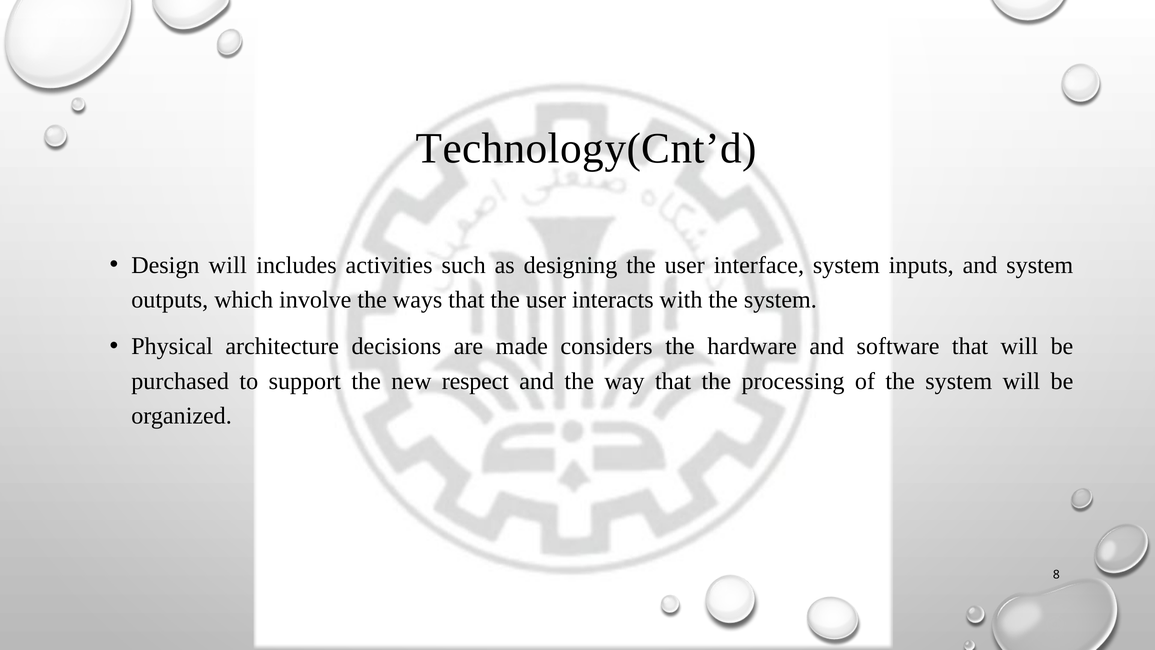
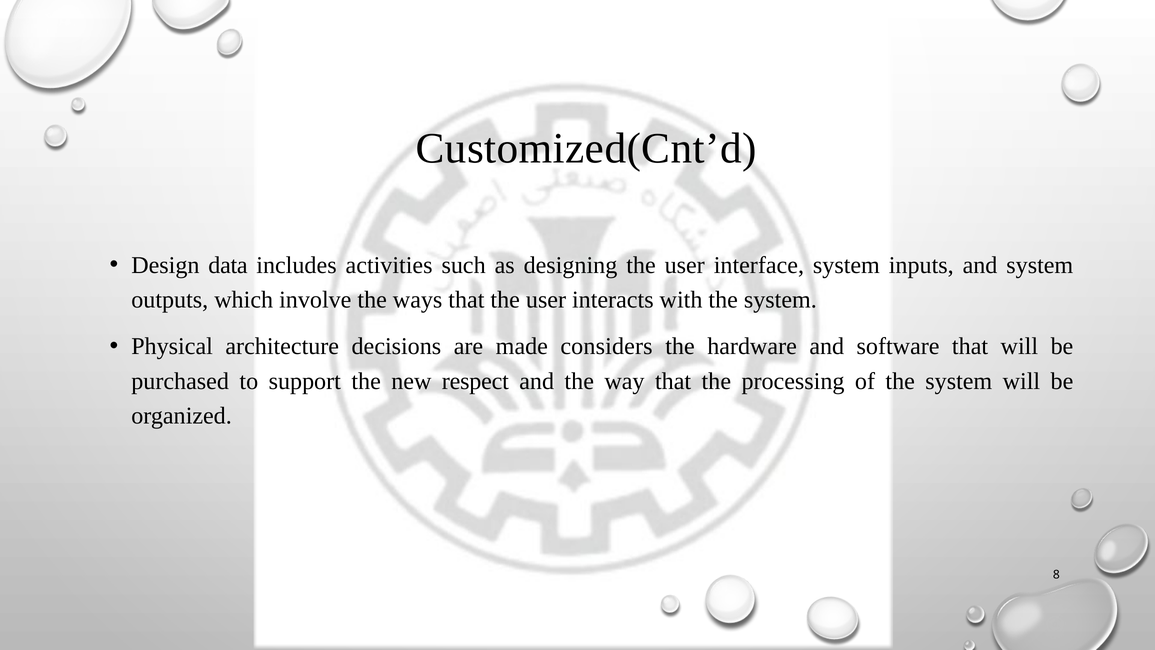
Technology(Cnt’d: Technology(Cnt’d -> Customized(Cnt’d (586, 148)
Design will: will -> data (228, 265)
